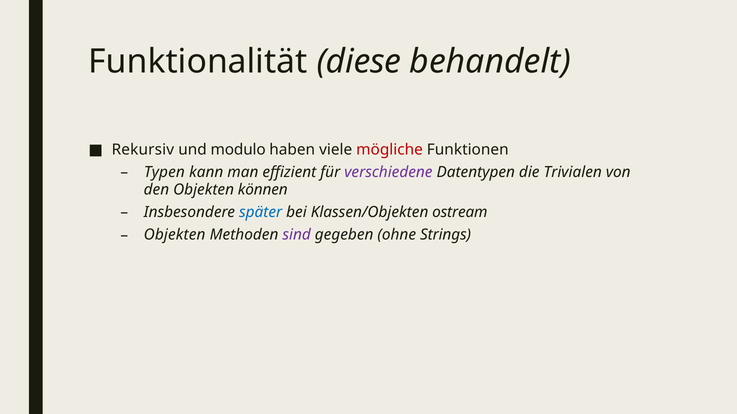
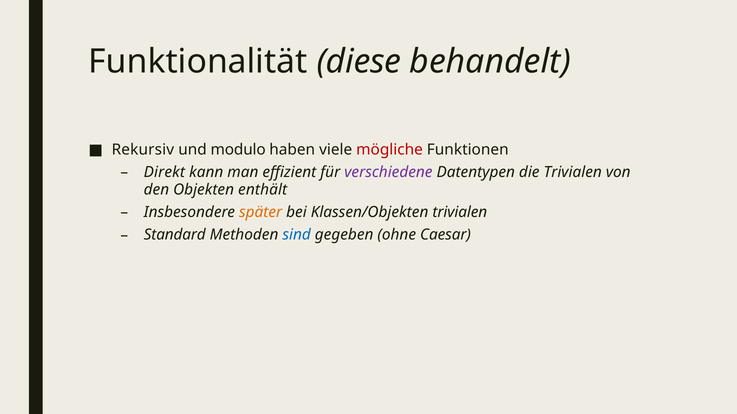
Typen: Typen -> Direkt (164, 172)
können: können -> enthält (263, 190)
später colour: blue -> orange (261, 212)
Klassen/Objekten ostream: ostream -> trivialen (460, 212)
Objekten: Objekten -> Standard (175, 235)
sind colour: purple -> blue (297, 235)
Strings: Strings -> Caesar (446, 235)
